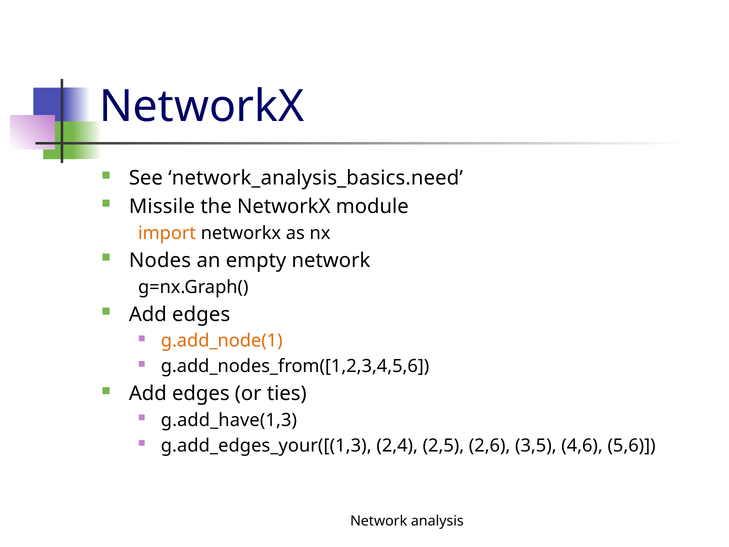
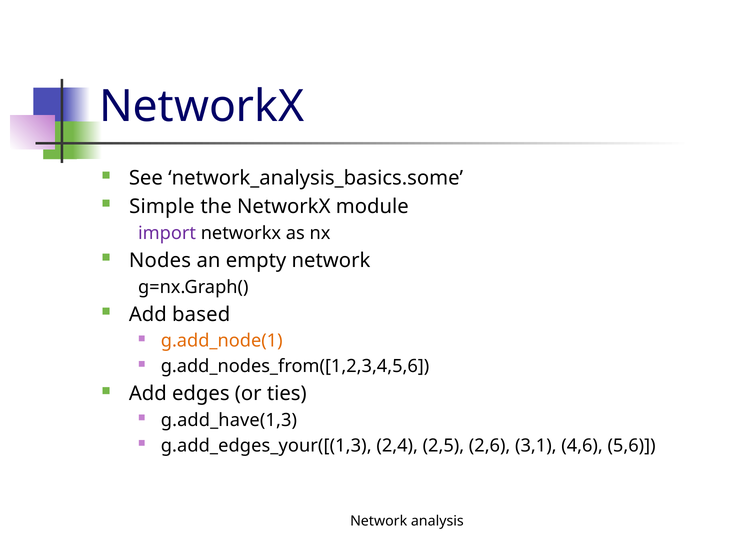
network_analysis_basics.need: network_analysis_basics.need -> network_analysis_basics.some (316, 178)
Missile: Missile -> Simple (162, 206)
import colour: orange -> purple (167, 233)
edges: edges -> based (201, 314)
3,5: 3,5 -> 3,1 (536, 446)
